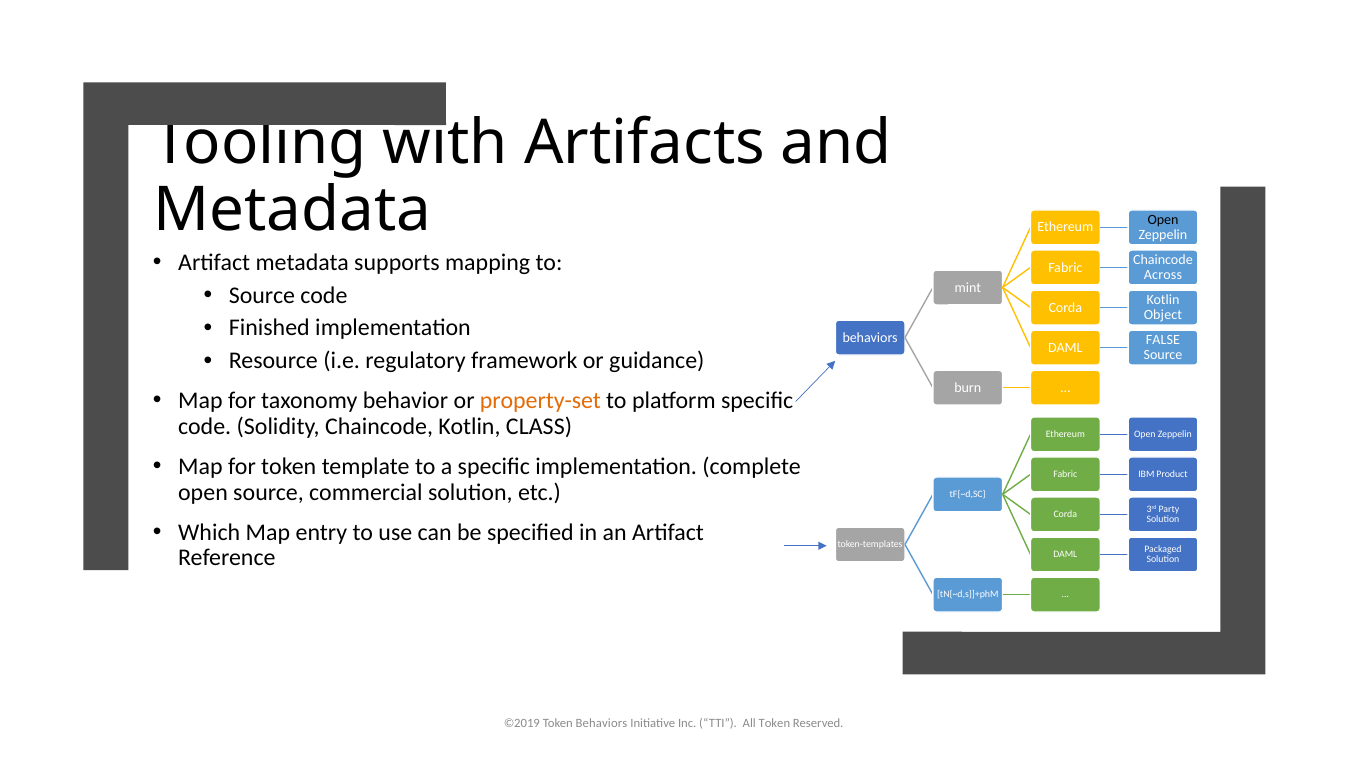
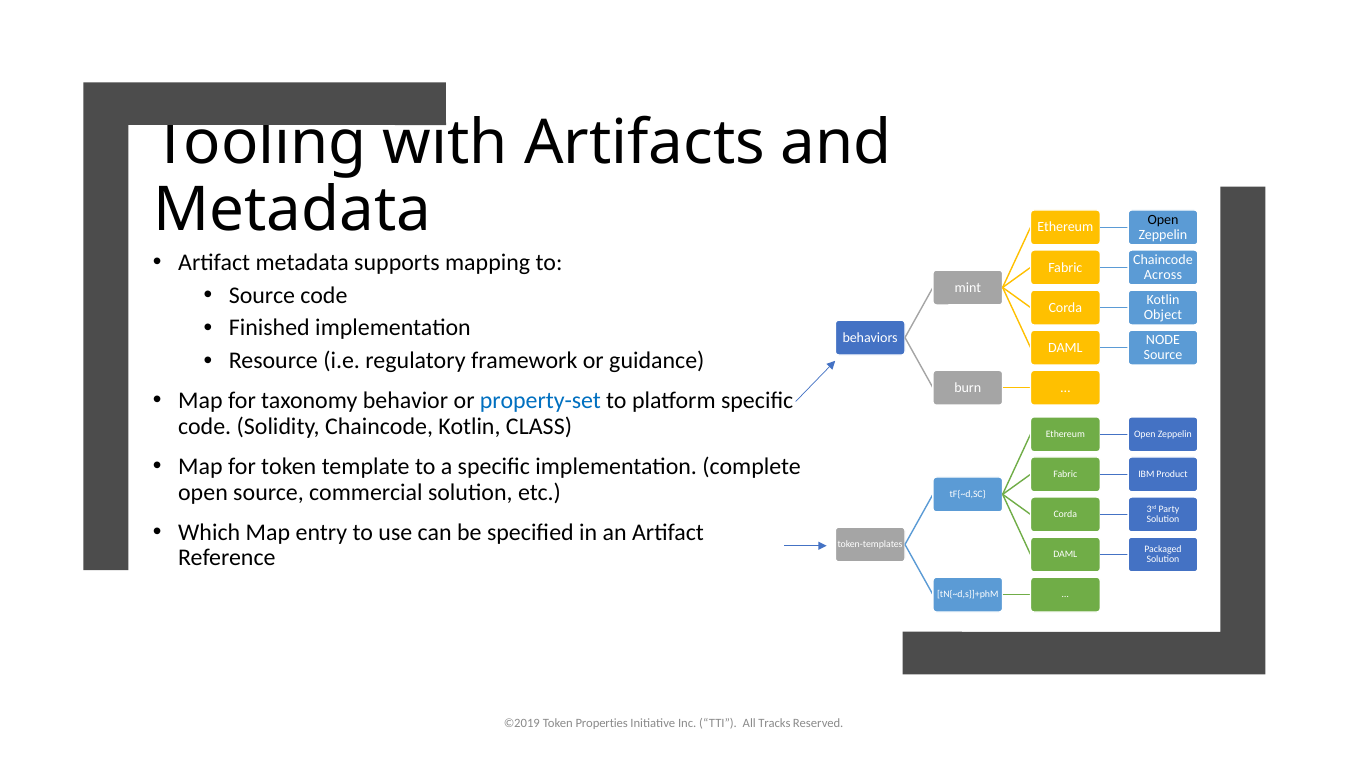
FALSE: FALSE -> NODE (1163, 340)
property-set colour: orange -> blue (540, 401)
Token Behaviors: Behaviors -> Properties (602, 724)
All Token: Token -> Tracks (774, 724)
